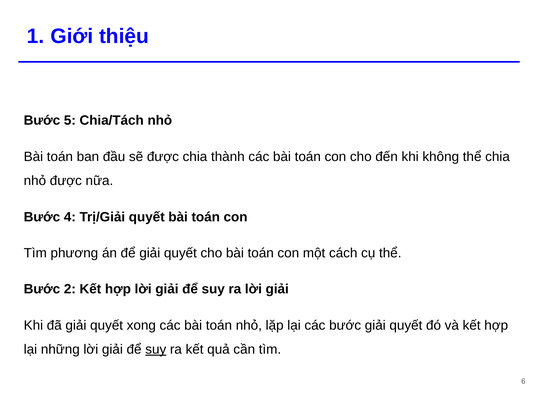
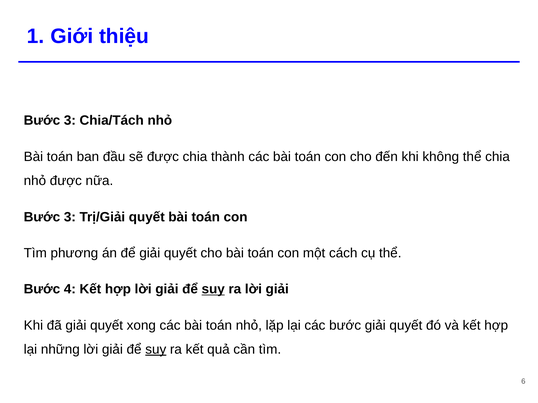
5: 5 -> 3 (70, 121)
4: 4 -> 3 (70, 217)
2: 2 -> 4 (70, 289)
suy underline: none -> present (213, 289)
